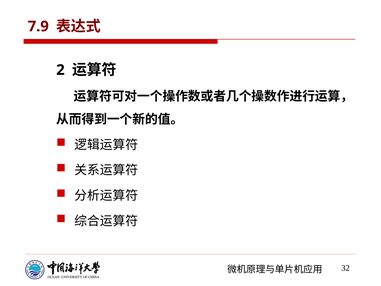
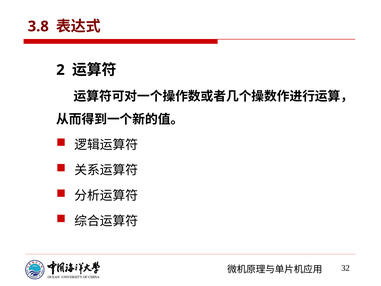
7.9: 7.9 -> 3.8 (38, 26)
